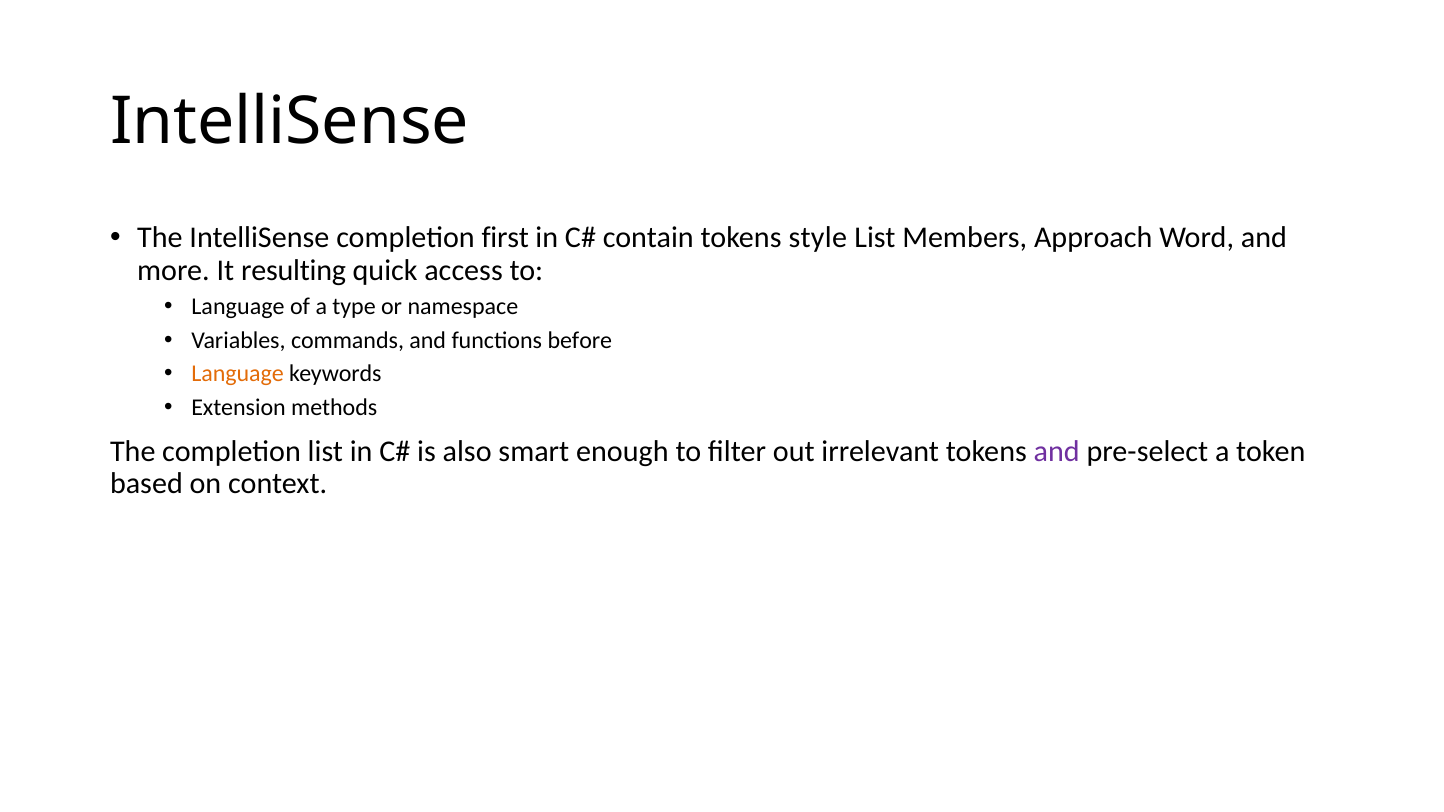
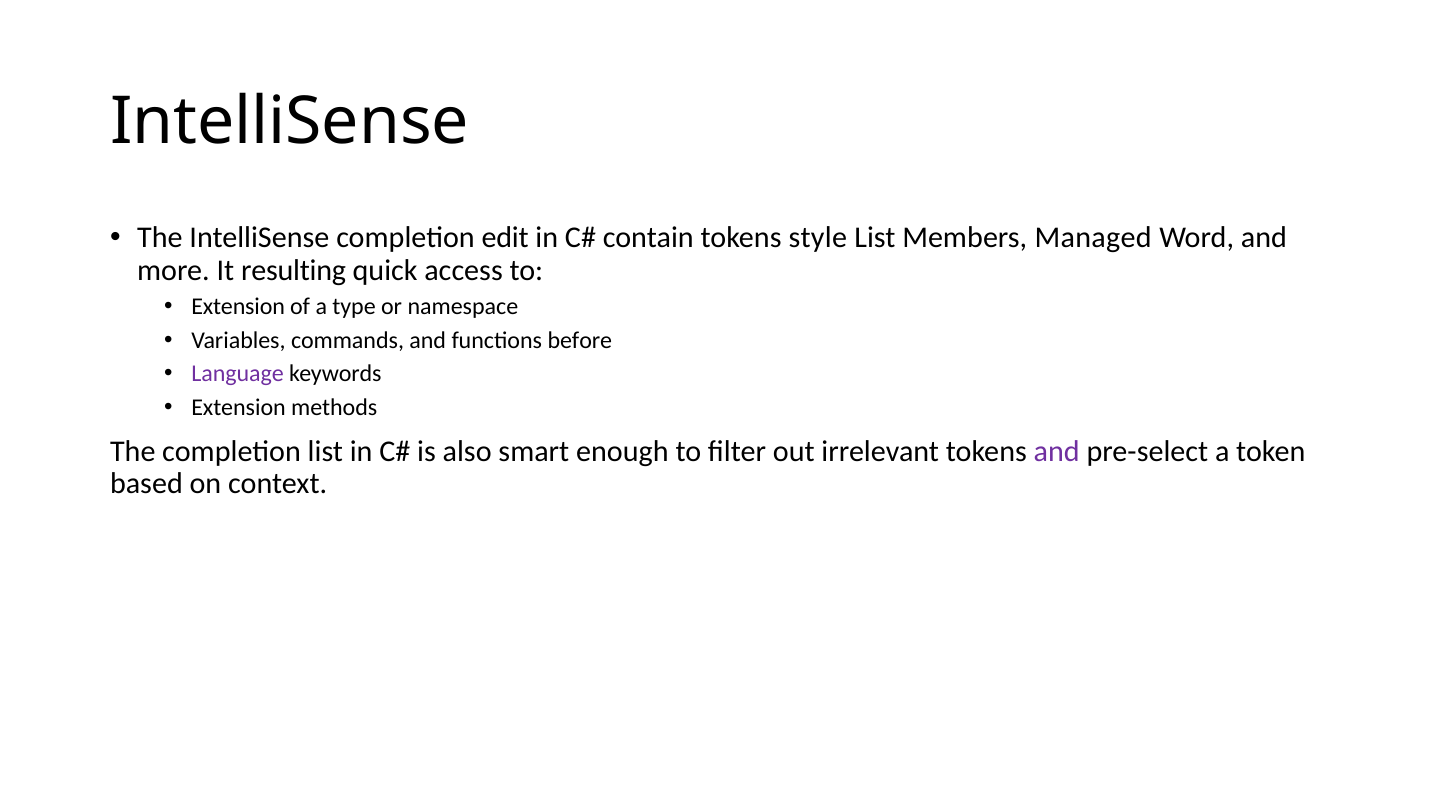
first: first -> edit (505, 238)
Approach: Approach -> Managed (1093, 238)
Language: Language -> Extension (238, 307)
Language colour: orange -> purple (238, 374)
